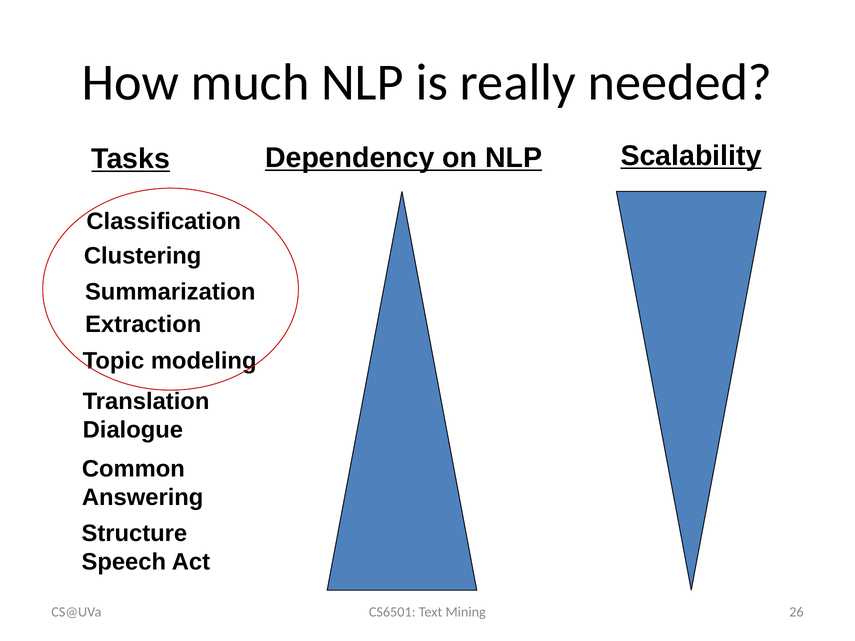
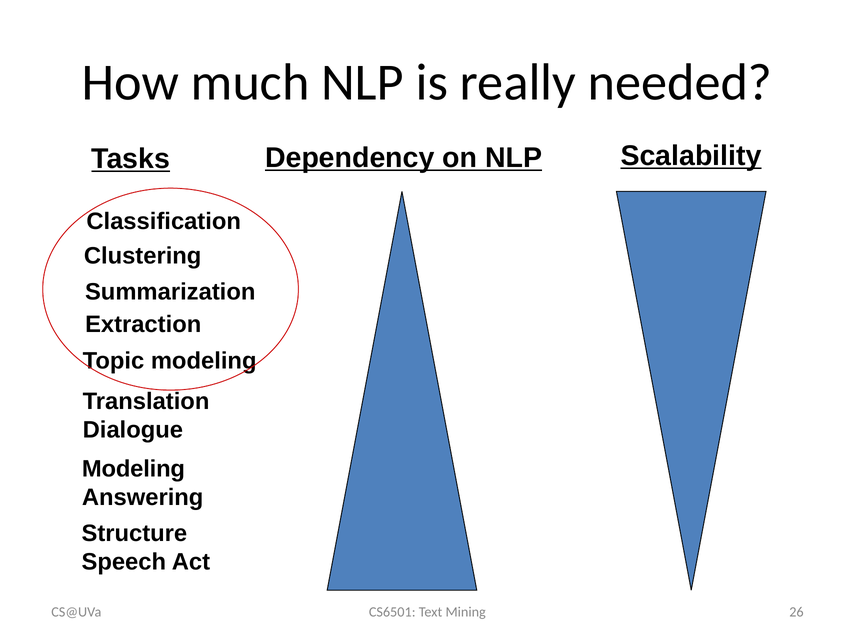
Common: Common -> Modeling (133, 469)
